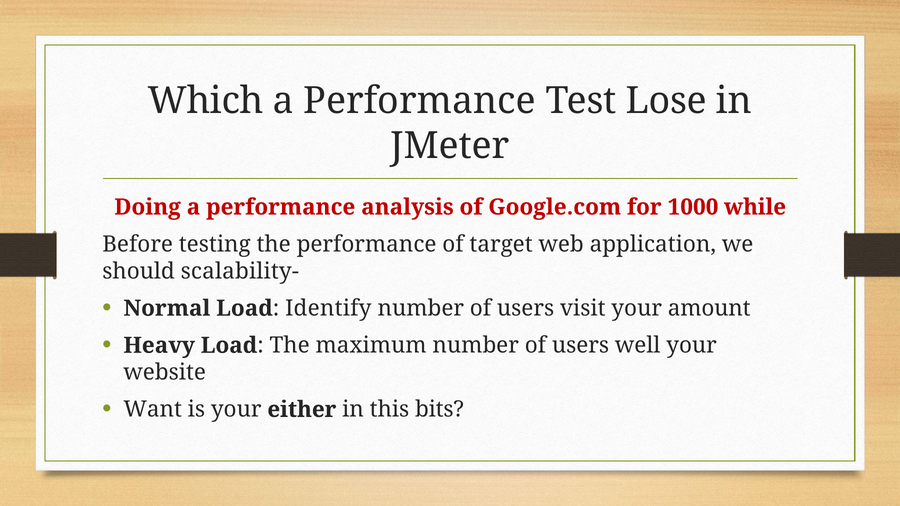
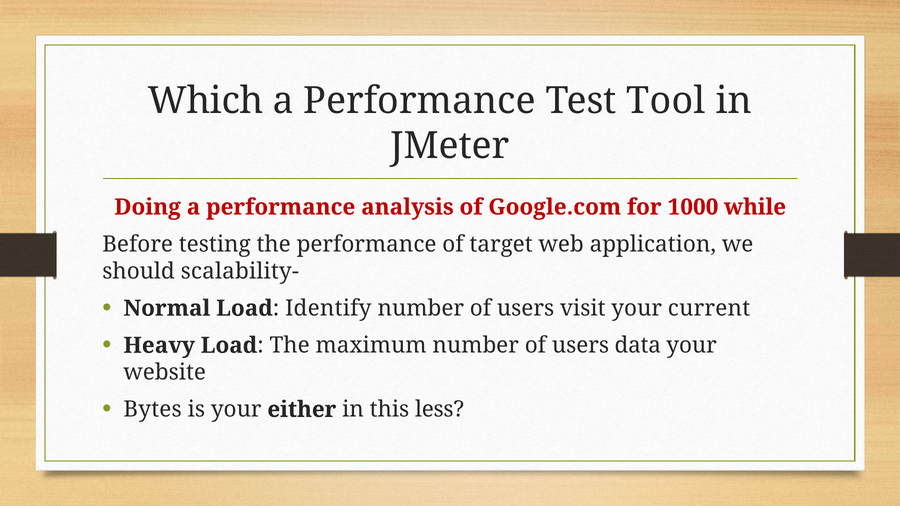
Lose: Lose -> Tool (666, 101)
amount: amount -> current (709, 308)
well: well -> data (638, 346)
Want: Want -> Bytes (153, 410)
bits: bits -> less (440, 410)
